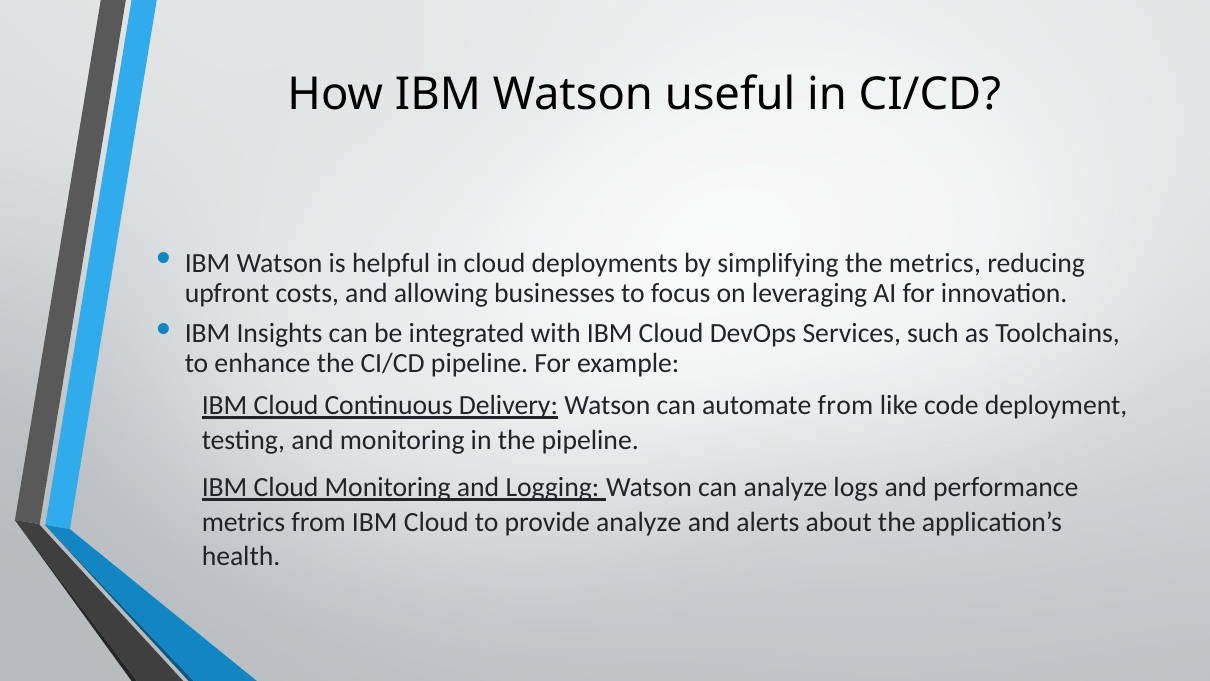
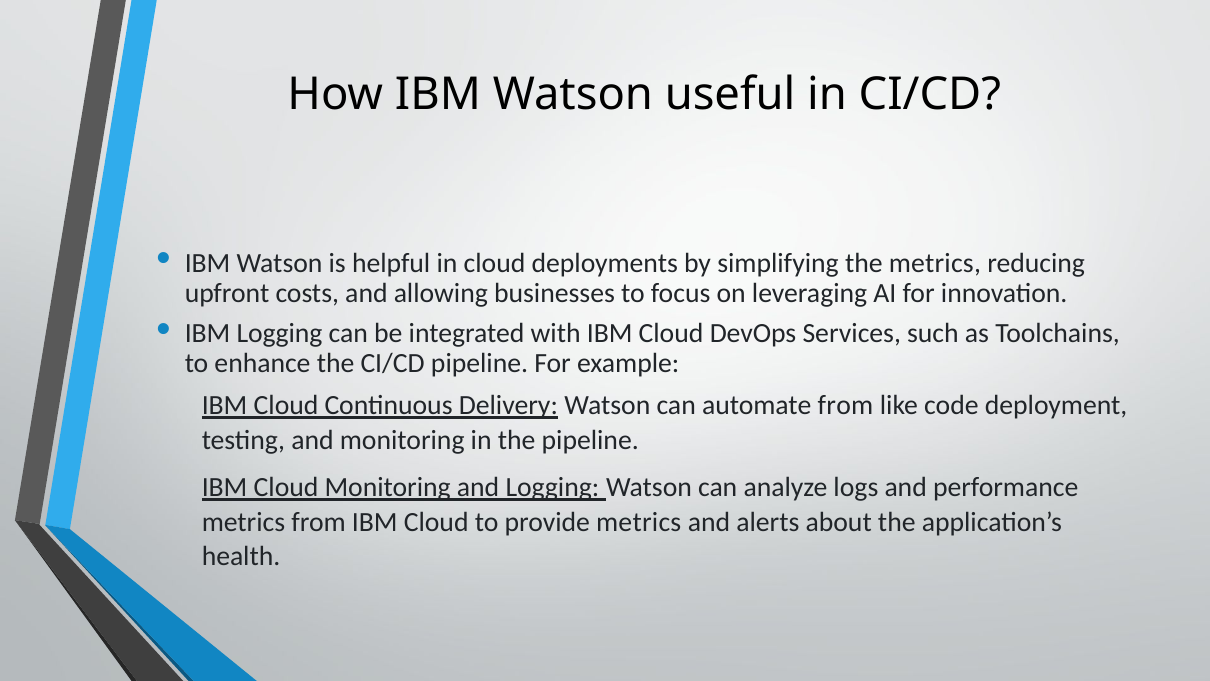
IBM Insights: Insights -> Logging (280, 334)
provide analyze: analyze -> metrics (639, 522)
